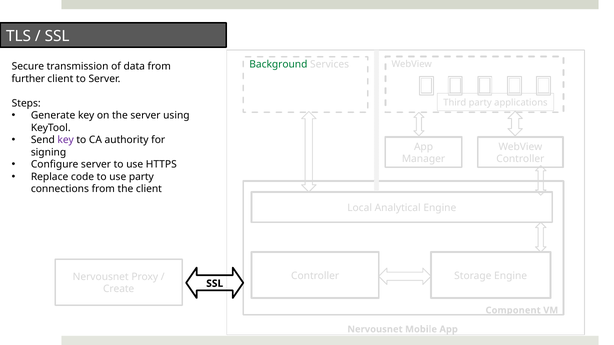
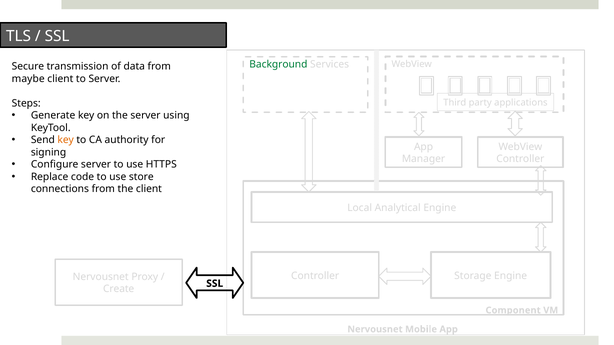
further: further -> maybe (28, 79)
key colour: purple -> orange (66, 140)
use party: party -> store (141, 177)
